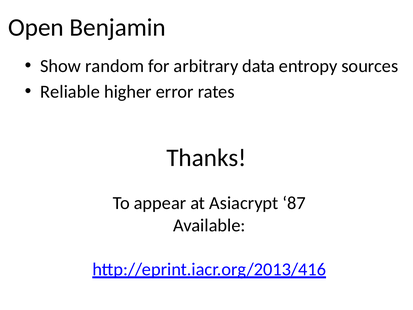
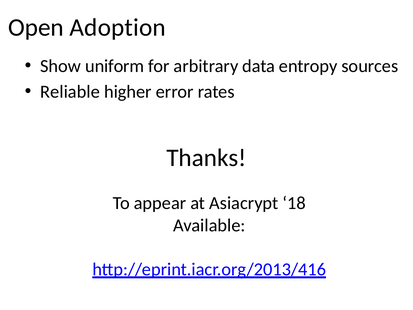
Benjamin: Benjamin -> Adoption (118, 28)
random: random -> uniform (115, 66)
87: 87 -> 18 (294, 203)
